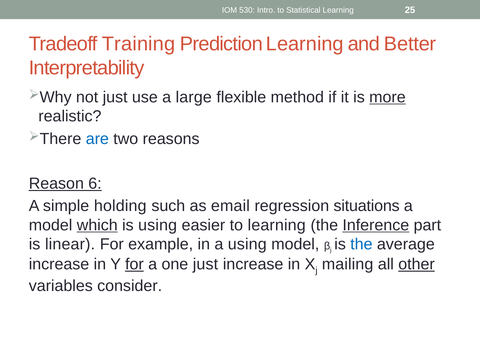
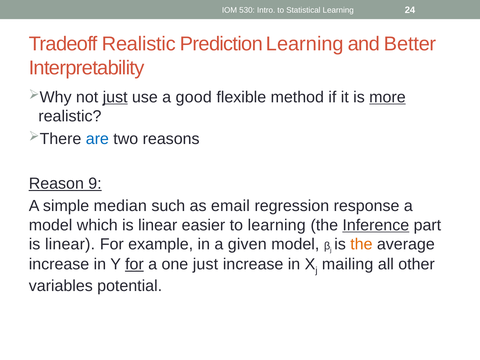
25: 25 -> 24 (410, 10)
Tradeoff Training: Training -> Realistic (139, 44)
just underline: none -> present (115, 97)
large: large -> good (194, 97)
6: 6 -> 9 (95, 184)
holding: holding -> median (120, 206)
situations: situations -> response (367, 206)
which underline: present -> none (97, 225)
using: using -> linear (158, 225)
a using: using -> given (247, 244)
the colour: blue -> orange (361, 244)
other underline: present -> none (417, 264)
consider: consider -> potential (130, 286)
